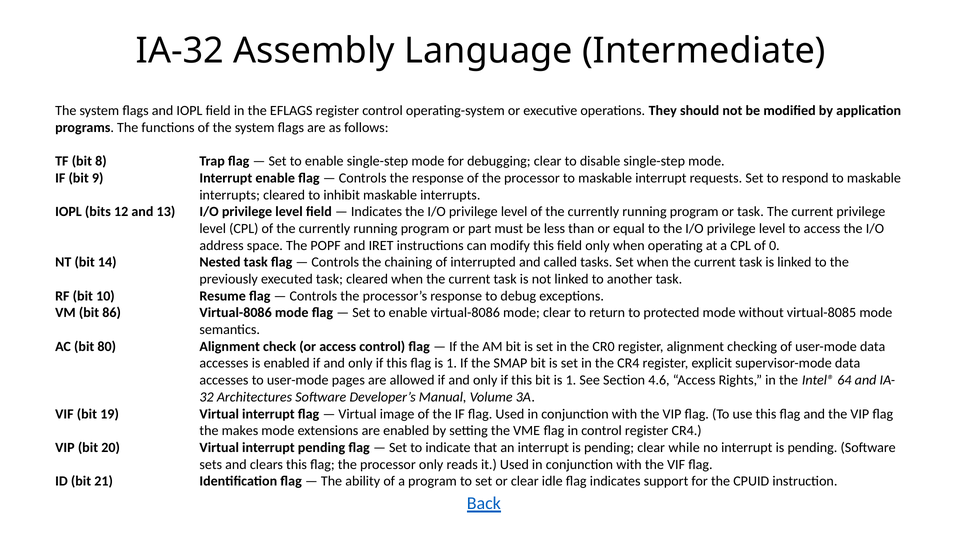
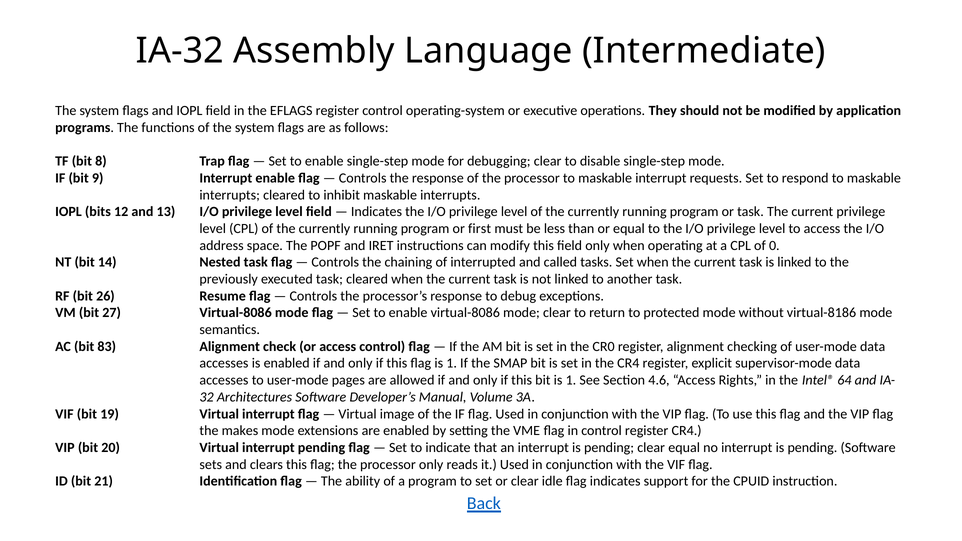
part: part -> first (480, 229)
10: 10 -> 26 (105, 296)
86: 86 -> 27 (112, 313)
virtual-8085: virtual-8085 -> virtual-8186 (821, 313)
80: 80 -> 83 (107, 347)
clear while: while -> equal (684, 448)
